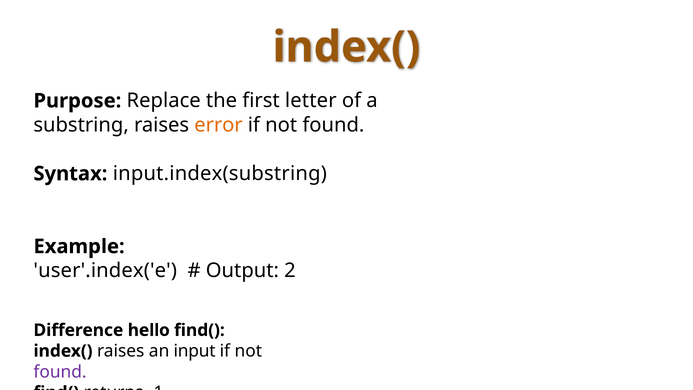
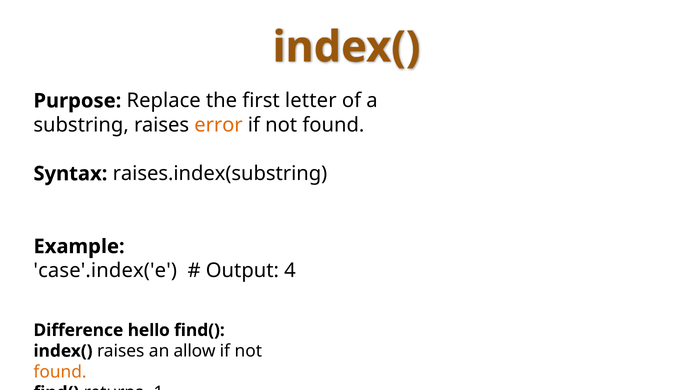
input.index(substring: input.index(substring -> raises.index(substring (220, 174)
user'.index('e: user'.index('e -> case'.index('e (105, 271)
2: 2 -> 4 (290, 271)
input: input -> allow (195, 351)
found colour: purple -> orange (60, 372)
